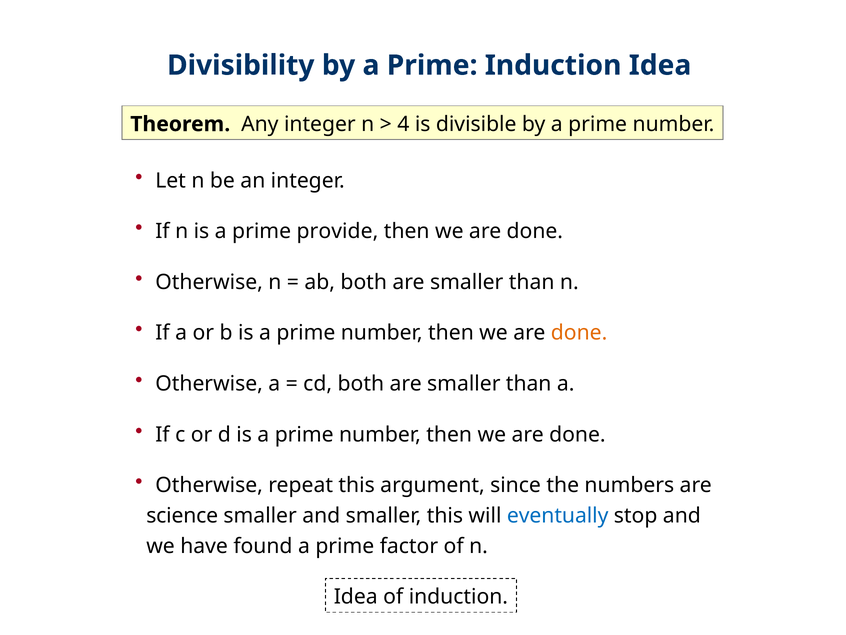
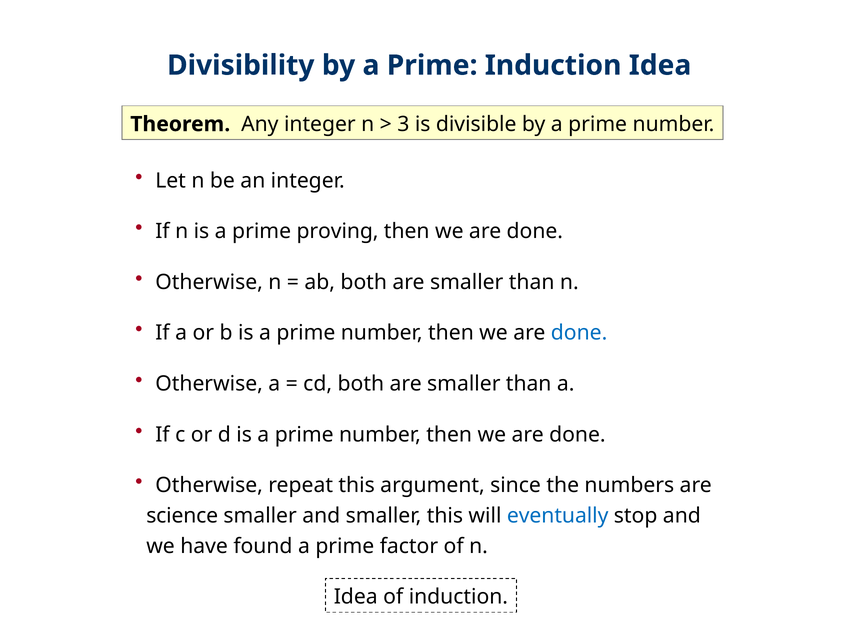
4: 4 -> 3 (403, 124)
provide: provide -> proving (338, 231)
done colour: orange -> blue (579, 333)
